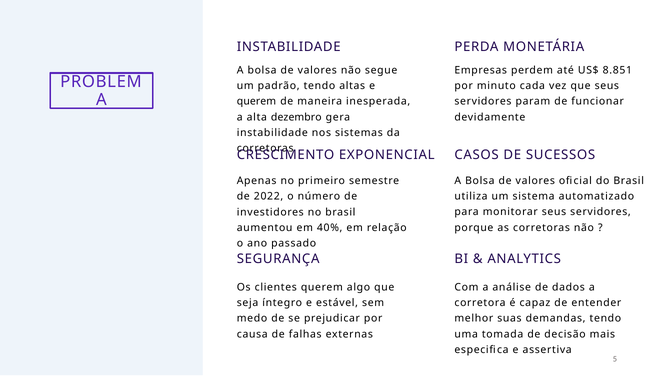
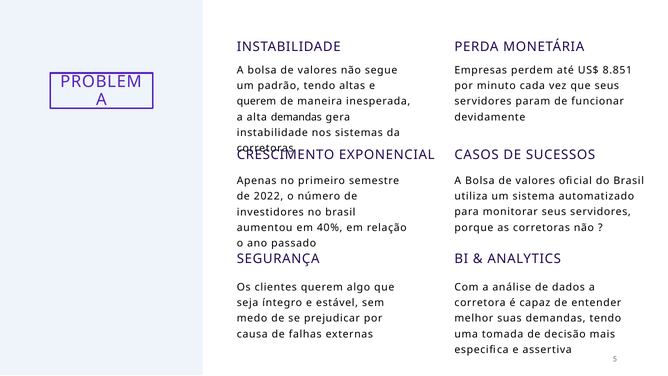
alta dezembro: dezembro -> demandas (296, 117)
